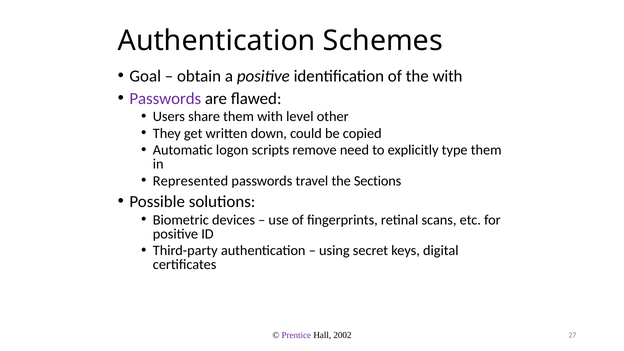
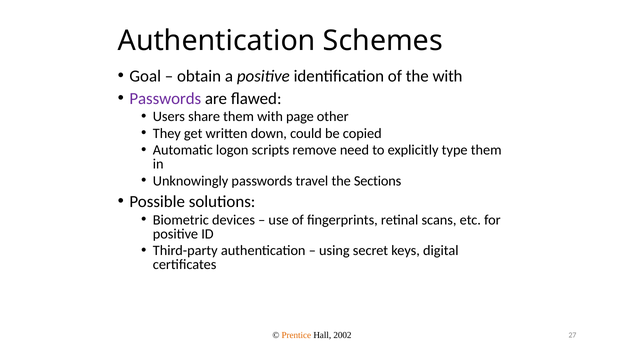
level: level -> page (300, 117)
Represented: Represented -> Unknowingly (191, 181)
Prentice colour: purple -> orange (296, 335)
